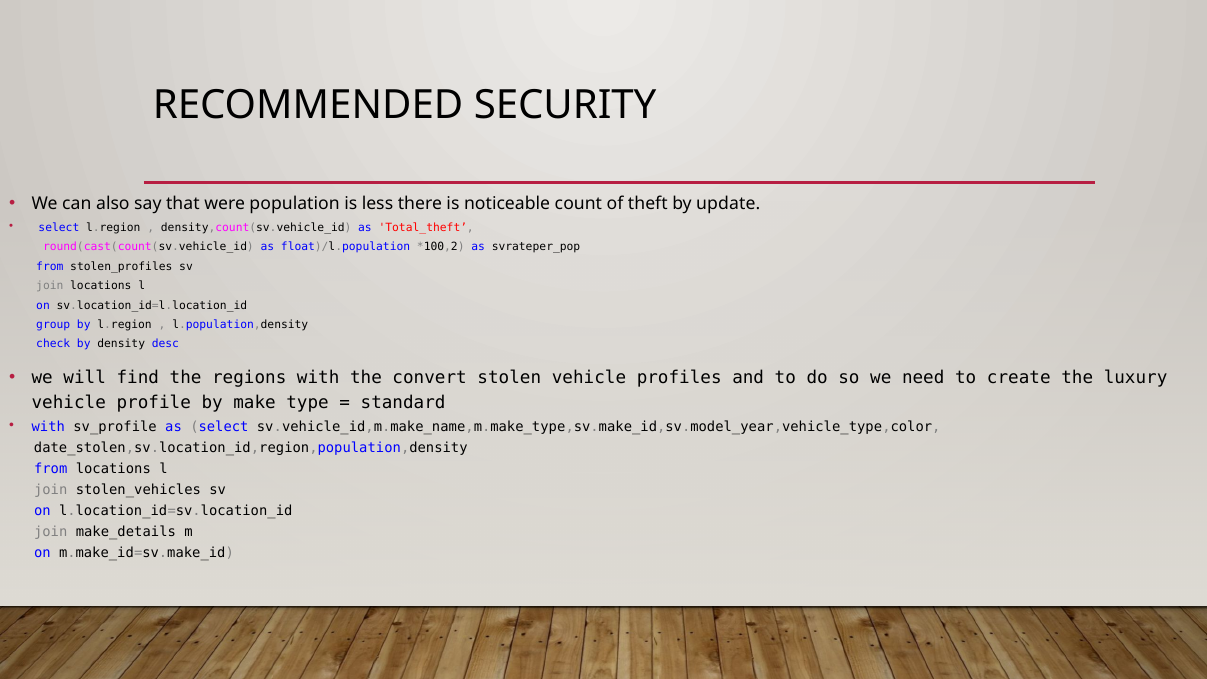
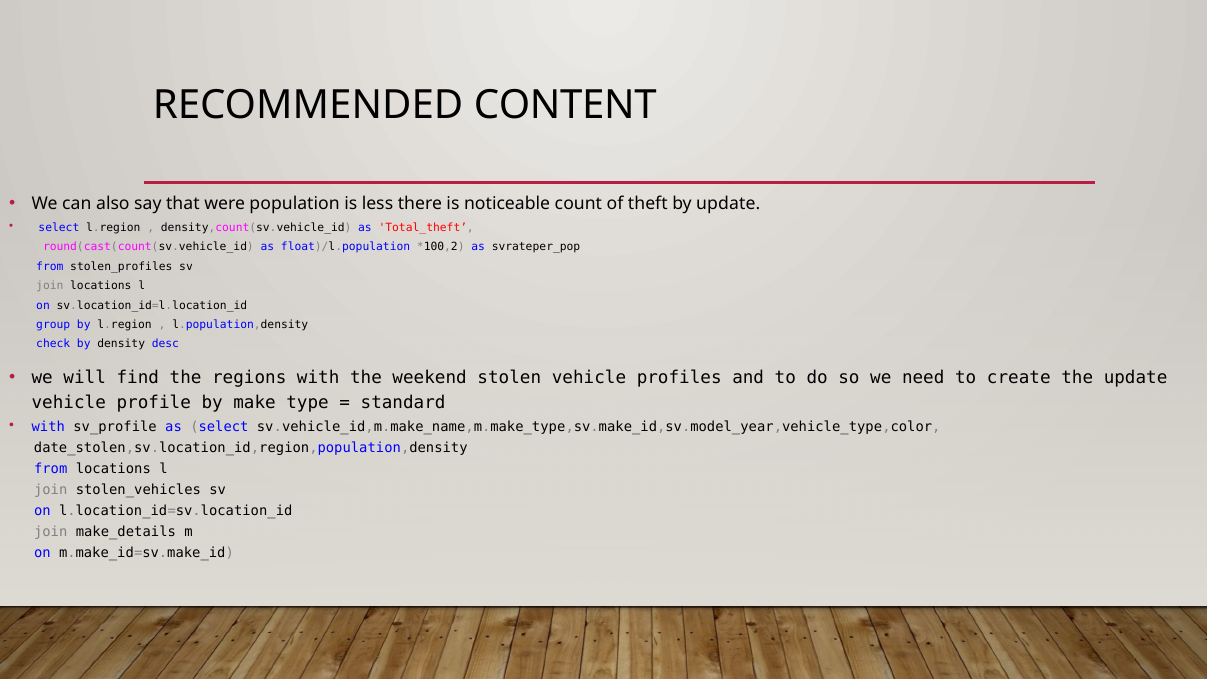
SECURITY: SECURITY -> CONTENT (565, 106)
convert: convert -> weekend (430, 378)
the luxury: luxury -> update (1136, 378)
